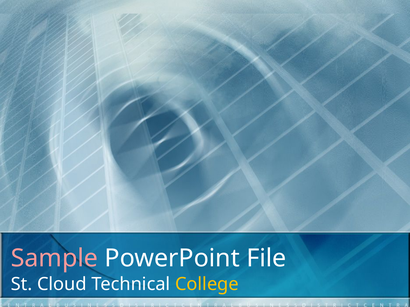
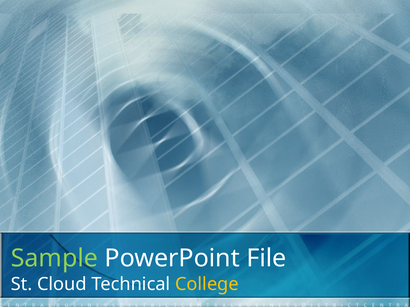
Sample colour: pink -> light green (54, 259)
